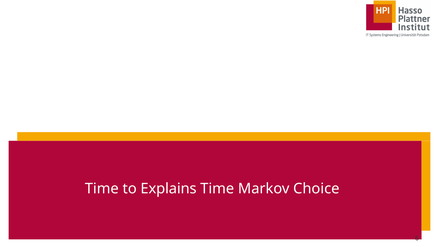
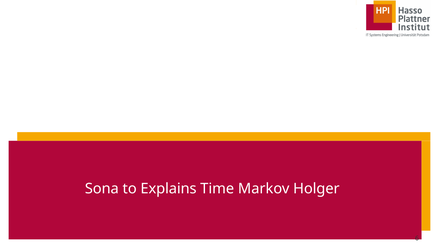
Time: Time -> Sona (102, 189)
Choice: Choice -> Holger (316, 189)
